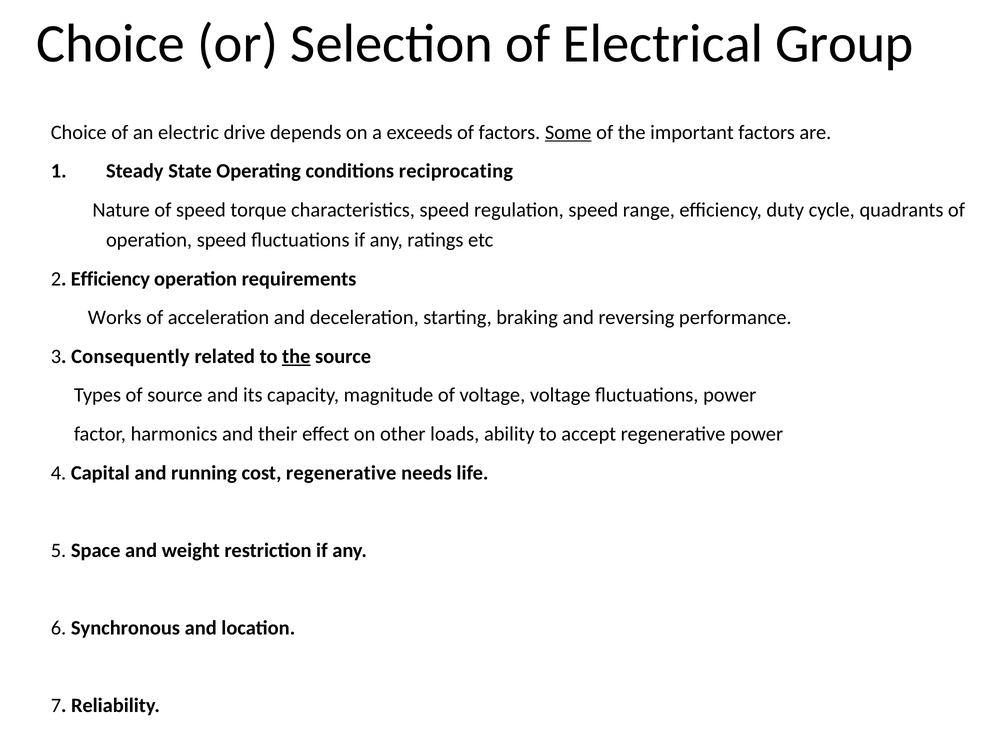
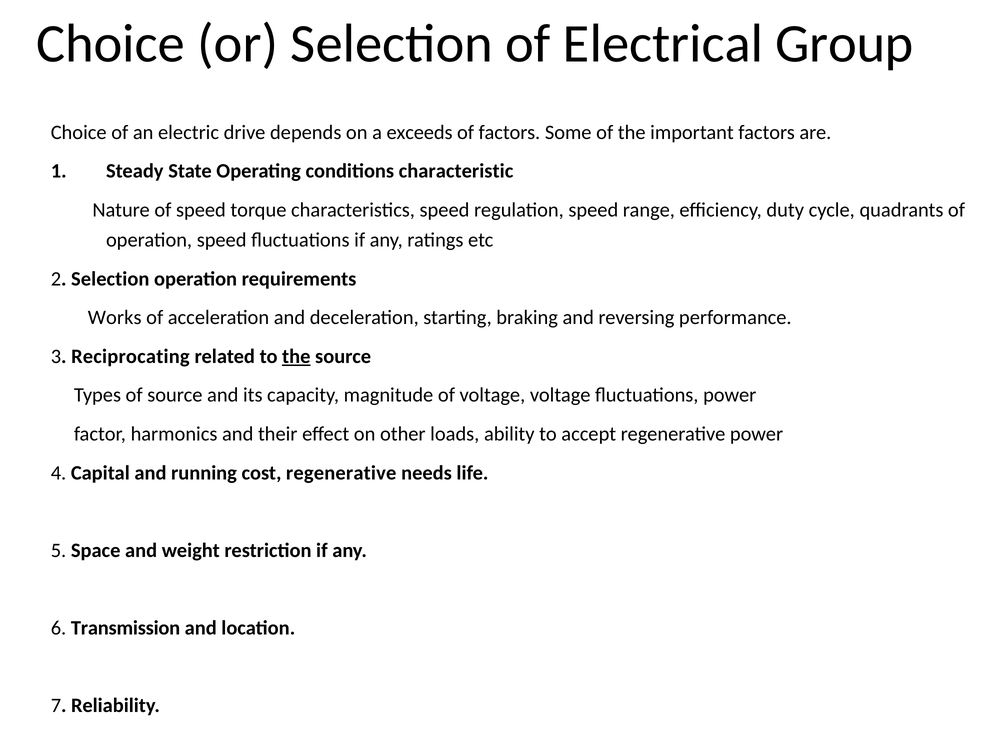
Some underline: present -> none (568, 132)
reciprocating: reciprocating -> characteristic (456, 171)
2 Efficiency: Efficiency -> Selection (110, 279)
Consequently: Consequently -> Reciprocating (130, 356)
Synchronous: Synchronous -> Transmission (126, 628)
